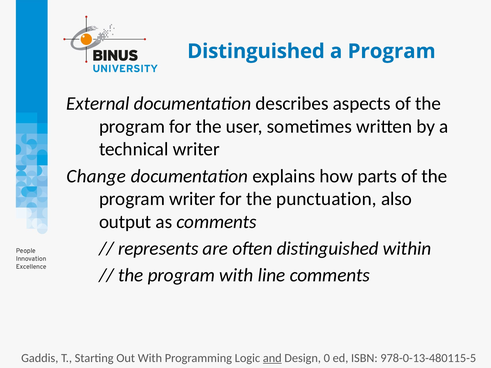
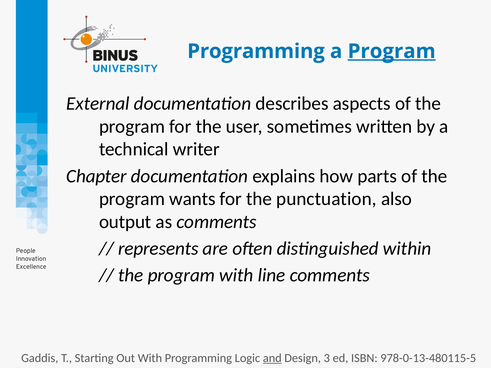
Distinguished: Distinguished -> Programming (256, 51)
Program underline: none -> present (392, 51)
Change: Change -> Chapter (96, 176)
program writer: writer -> wants (192, 199)
0: 0 -> 3 (327, 358)
